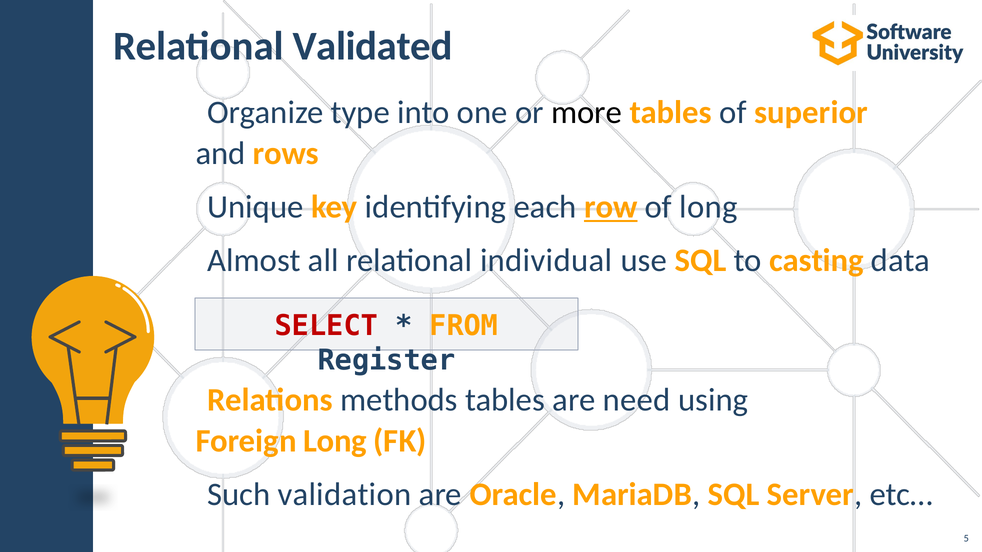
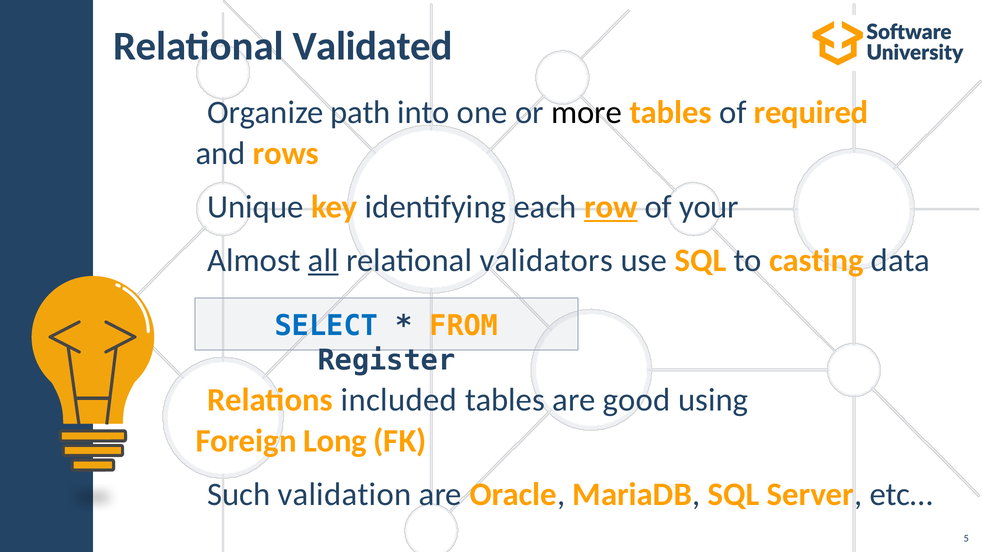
type: type -> path (360, 112)
superior: superior -> required (811, 112)
of long: long -> your (709, 207)
all underline: none -> present (323, 261)
individual: individual -> validators (546, 261)
SELECT colour: red -> blue (326, 326)
methods: methods -> included (399, 400)
need: need -> good (637, 400)
